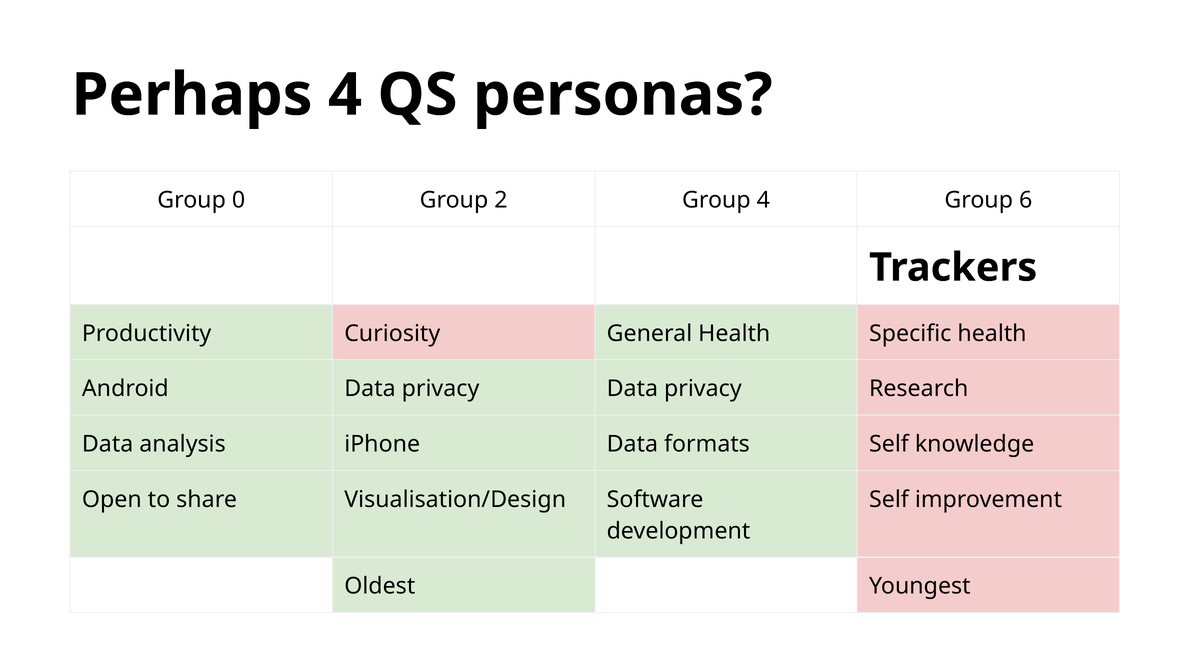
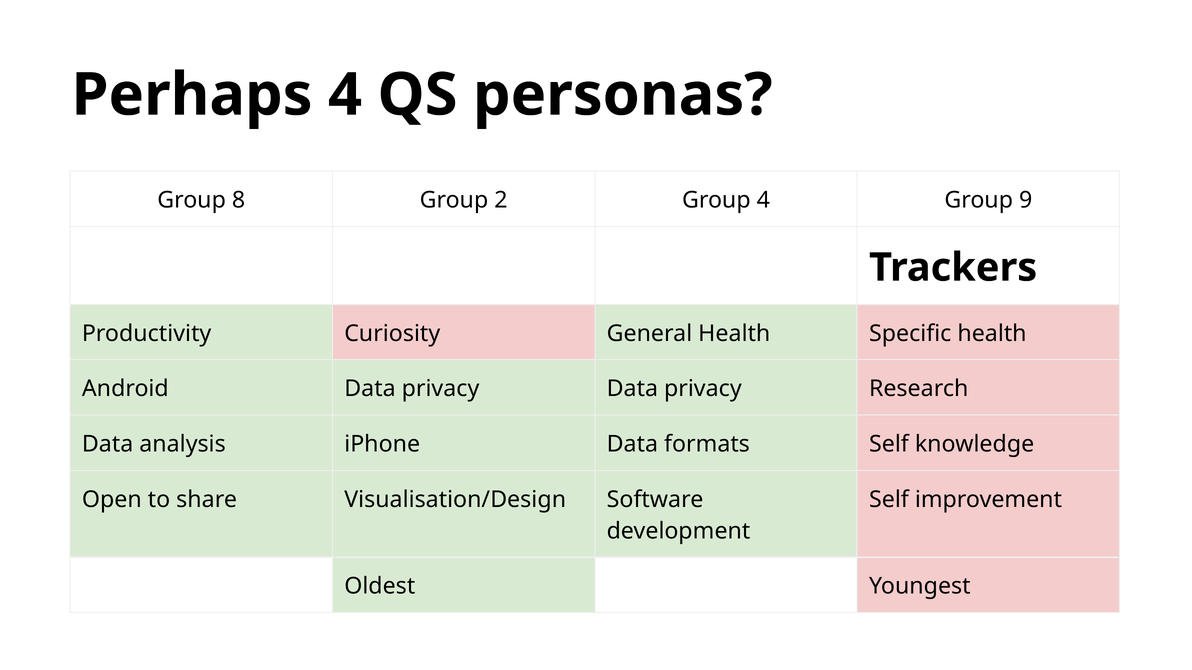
0: 0 -> 8 (239, 200)
6: 6 -> 9 (1026, 200)
